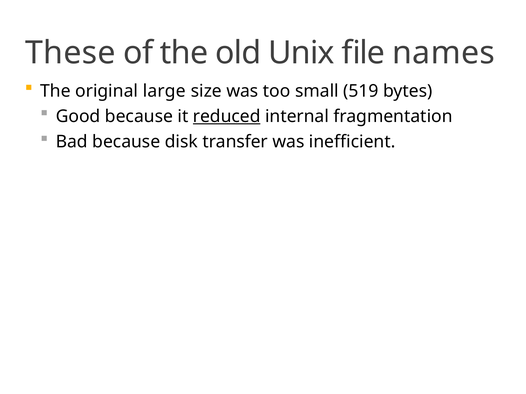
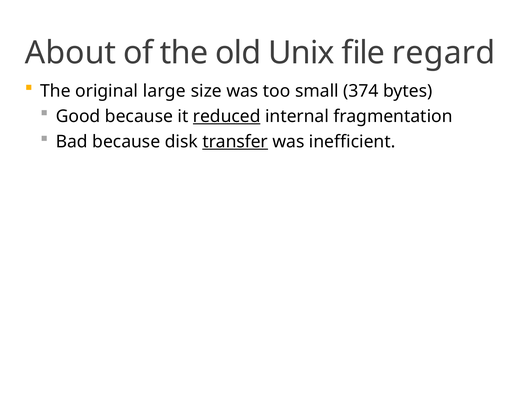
These: These -> About (71, 53)
names: names -> regard (444, 53)
519: 519 -> 374 (361, 91)
transfer underline: none -> present (235, 142)
